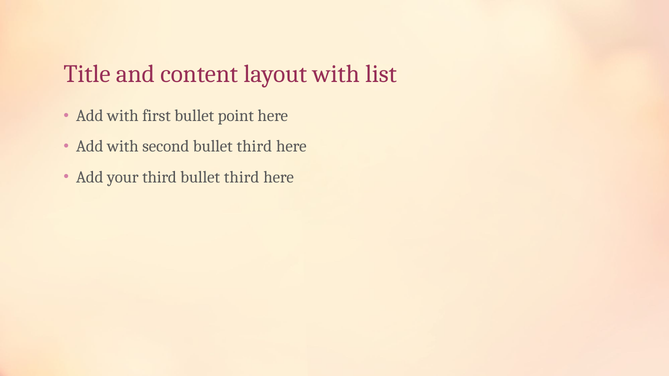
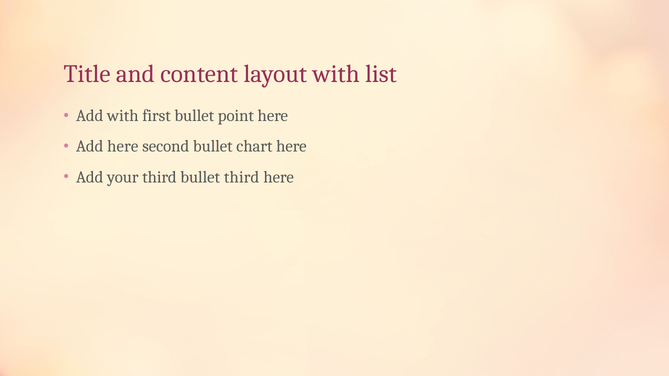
with: with -> here (123, 147)
second bullet third: third -> chart (254, 147)
